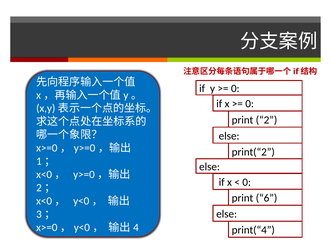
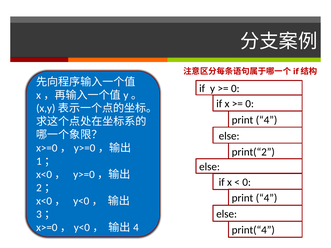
2: 2 -> 4 (267, 120)
6: 6 -> 4 (267, 198)
